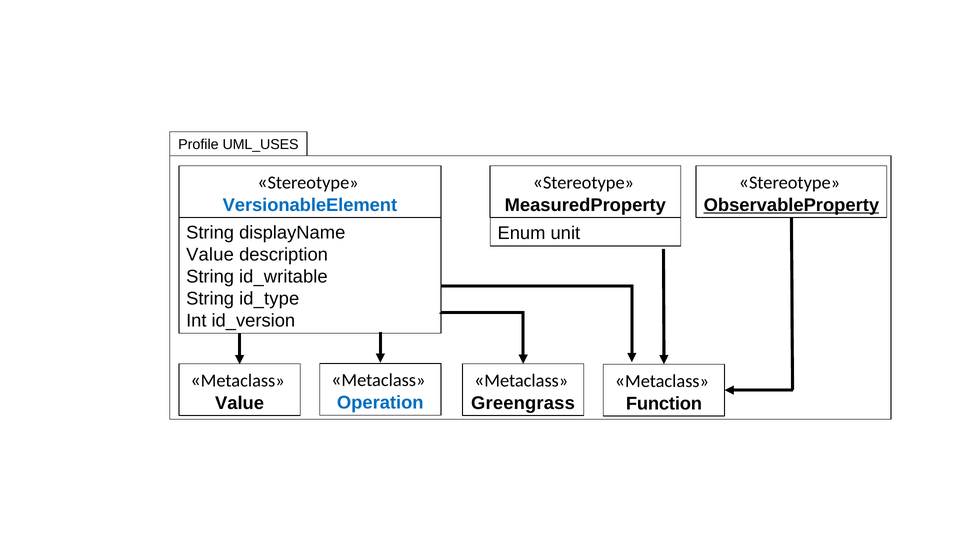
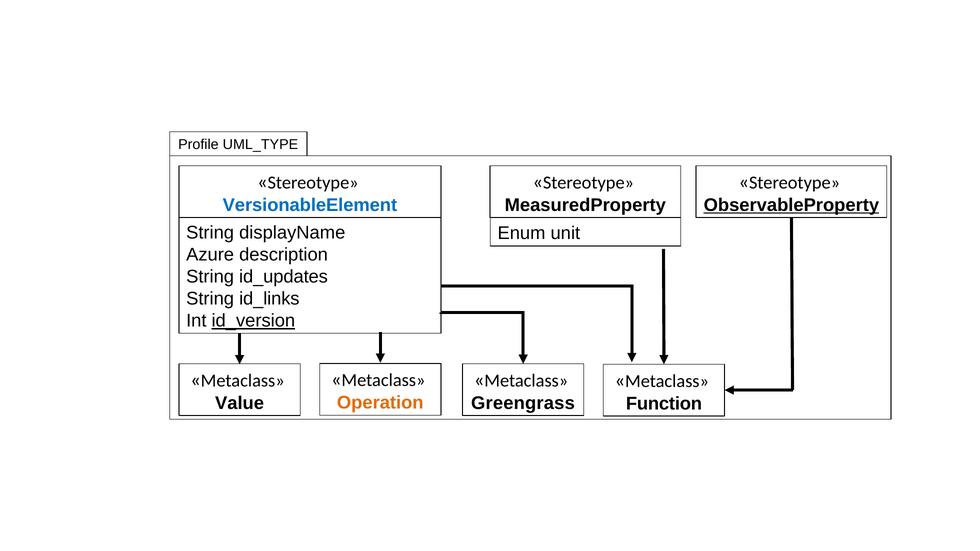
UML_USES: UML_USES -> UML_TYPE (260, 145)
Value: Value -> Azure (210, 255)
id_writable: id_writable -> id_updates (283, 277)
id_type: id_type -> id_links (269, 299)
id_version underline: none -> present (253, 321)
Operation colour: blue -> orange (380, 403)
